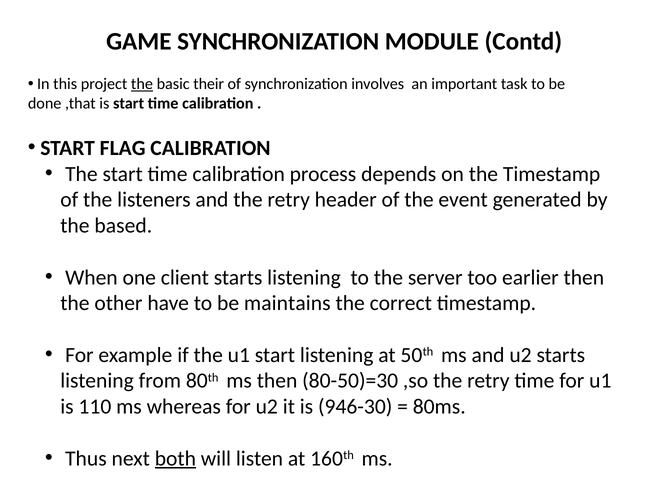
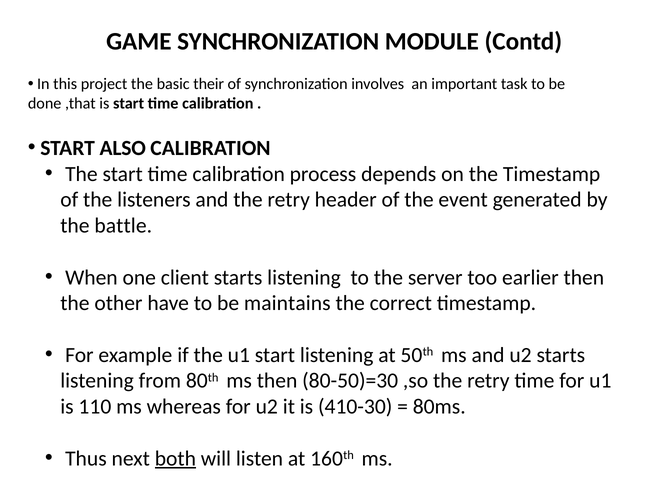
the underline: present -> none (142, 84)
FLAG: FLAG -> ALSO (123, 148)
based: based -> battle (123, 226)
946-30: 946-30 -> 410-30 (355, 407)
